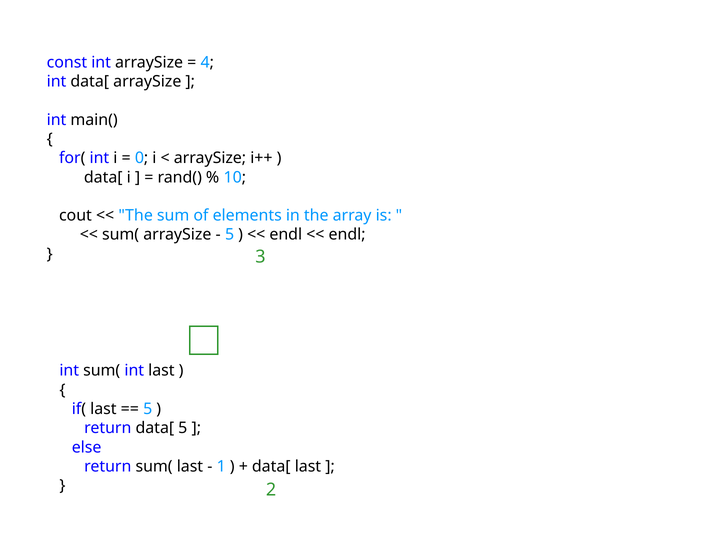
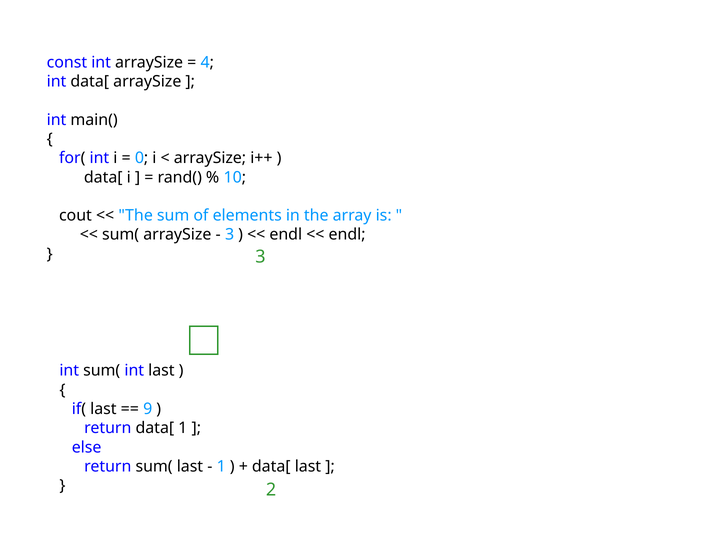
5: 5 -> 3 (230, 235)
5: 5 -> 9 (148, 409)
data[ 5: 5 -> 1 (183, 428)
